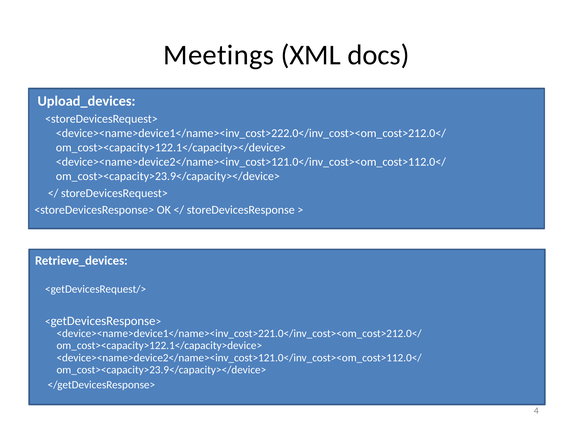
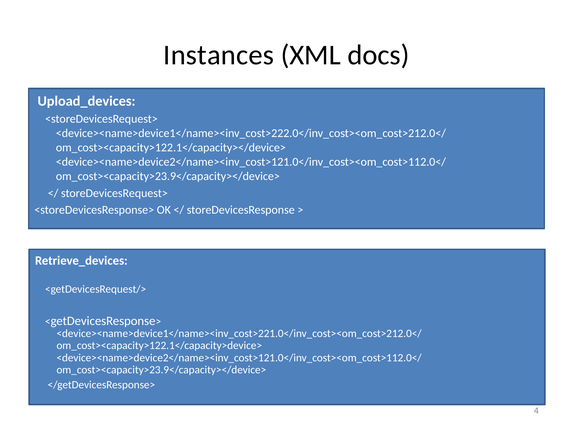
Meetings: Meetings -> Instances (219, 55)
